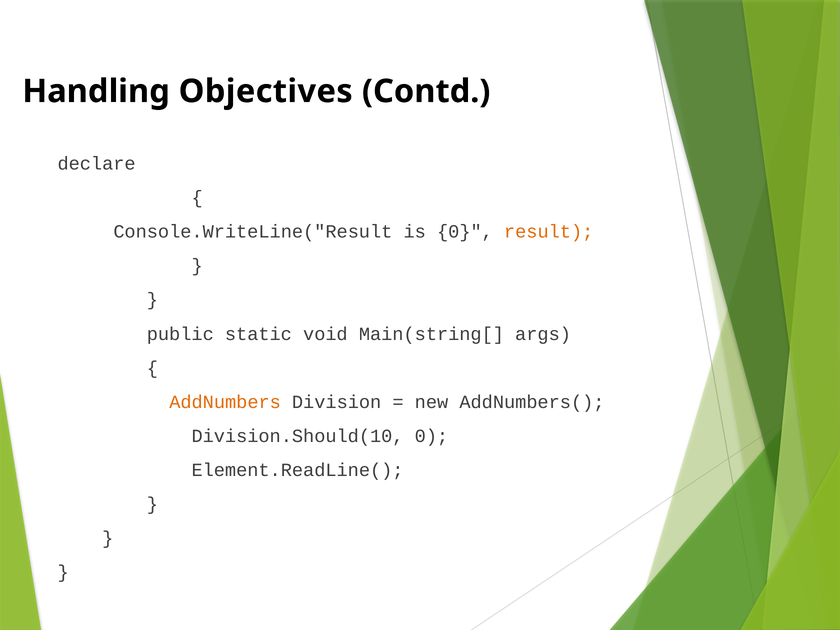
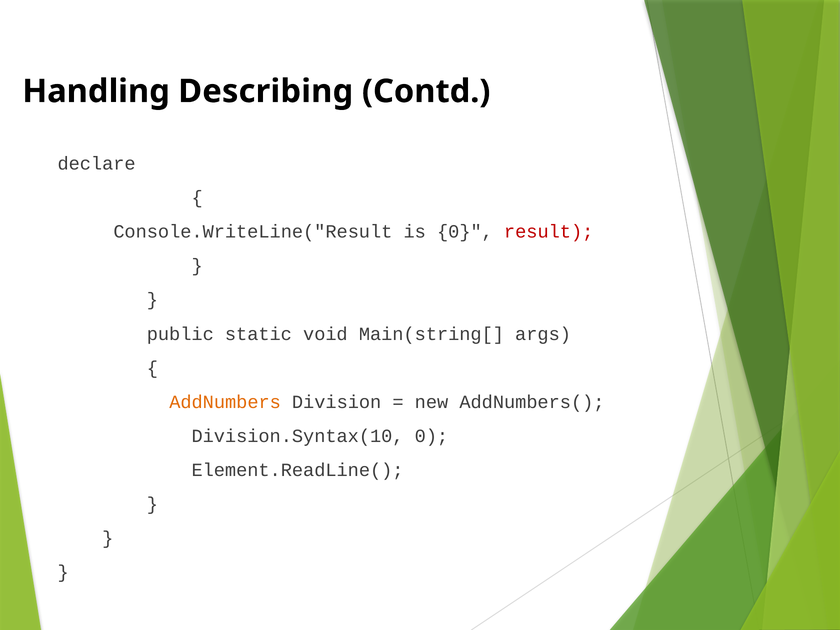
Objectives: Objectives -> Describing (266, 91)
result colour: orange -> red (549, 232)
Division.Should(10: Division.Should(10 -> Division.Syntax(10 (298, 436)
